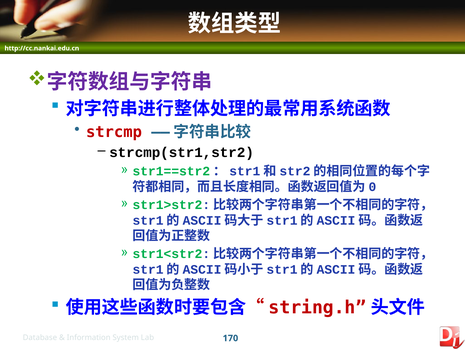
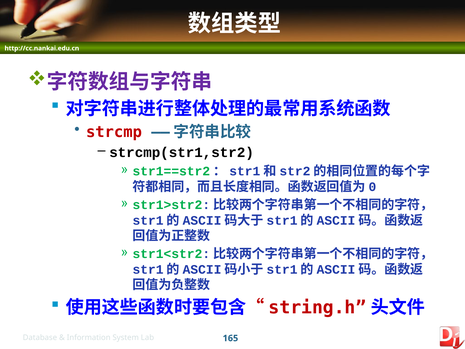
170: 170 -> 165 (230, 338)
